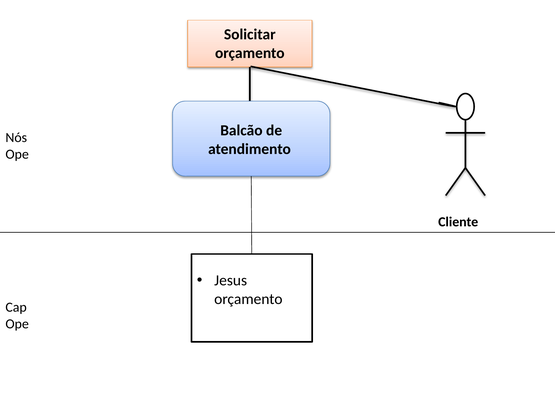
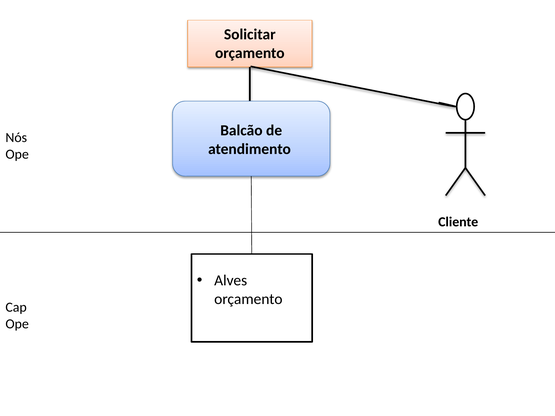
Jesus: Jesus -> Alves (231, 281)
